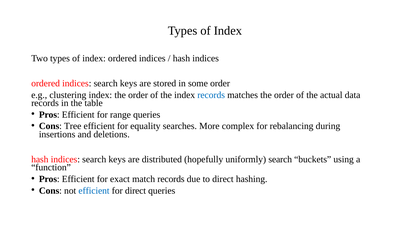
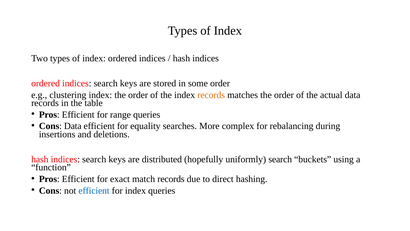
records colour: blue -> orange (211, 95)
Cons Tree: Tree -> Data (73, 126)
for direct: direct -> index (135, 190)
